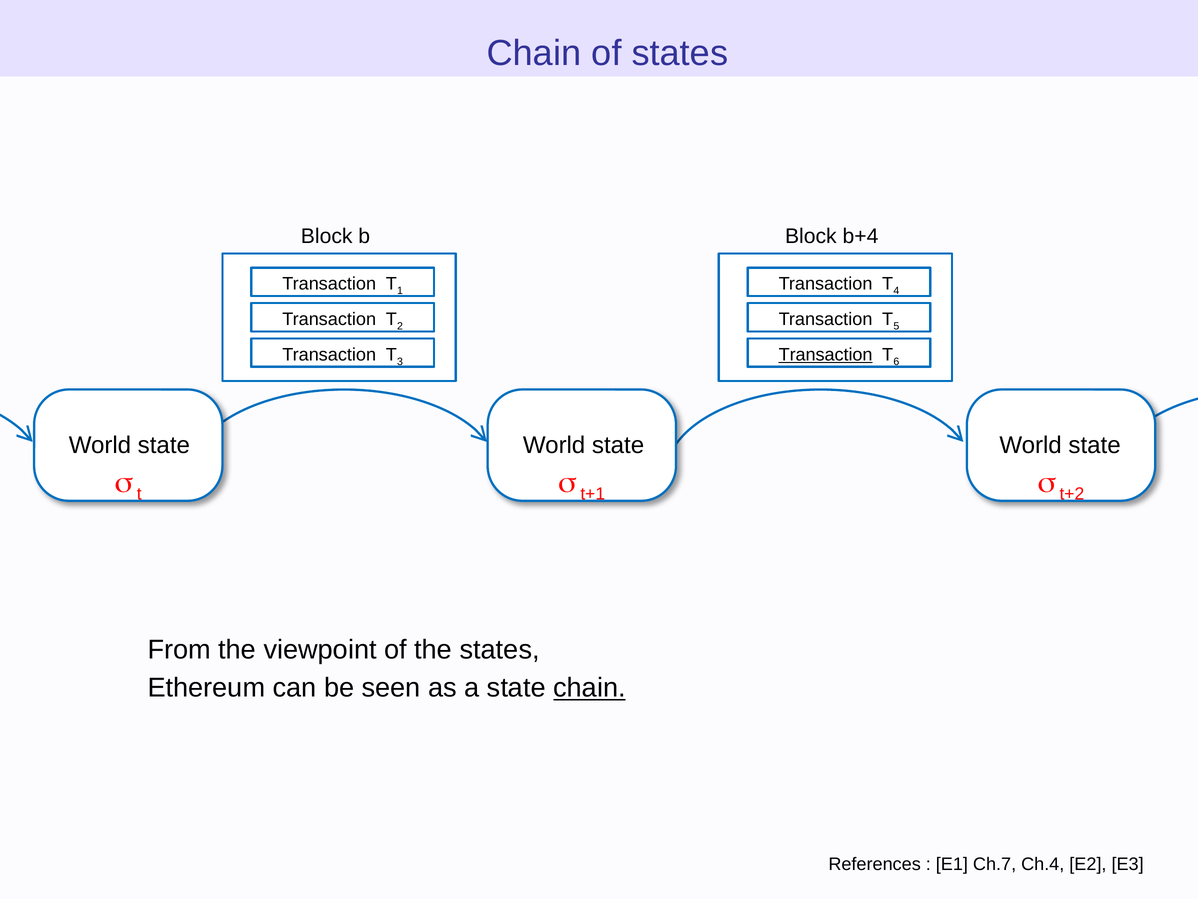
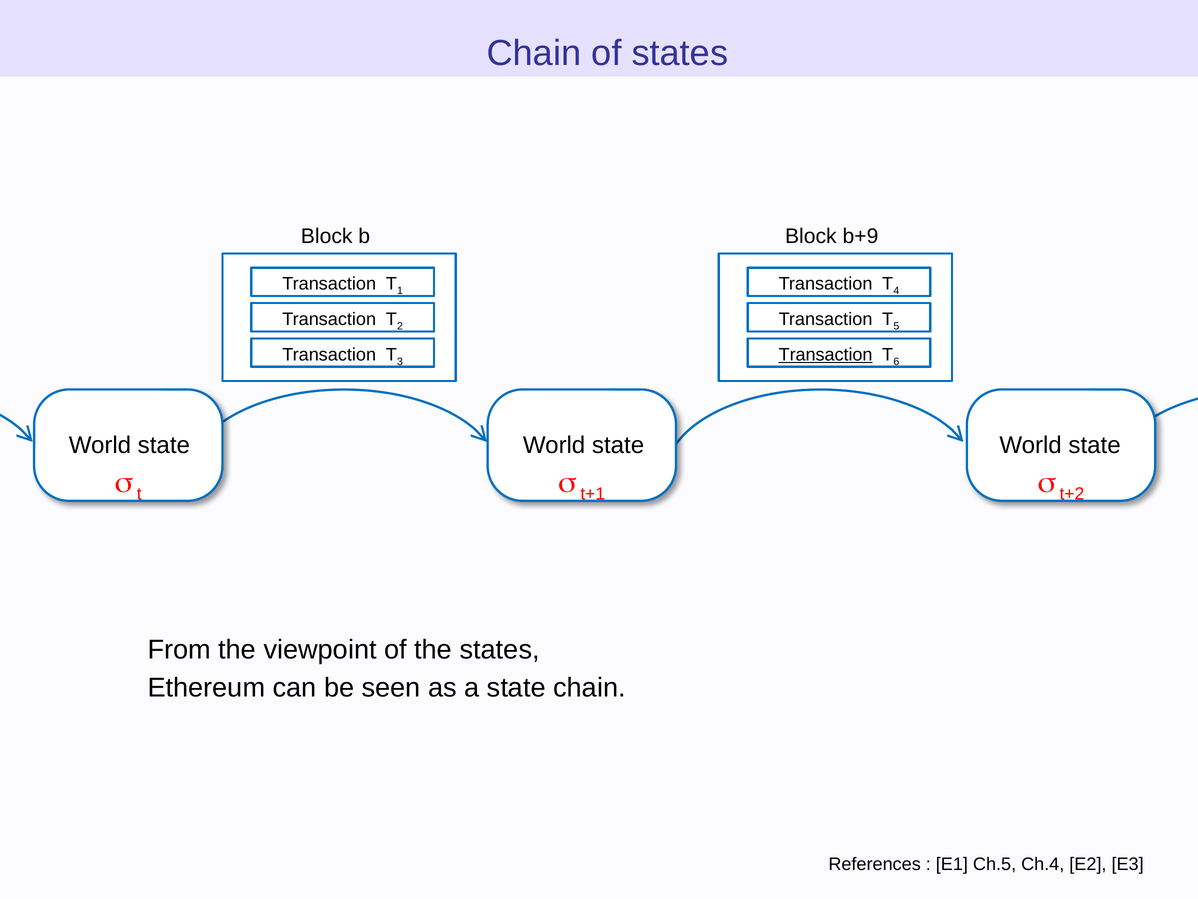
b+4: b+4 -> b+9 (860, 236)
chain underline: present -> none (590, 688)
Ch.7: Ch.7 -> Ch.5 (995, 864)
